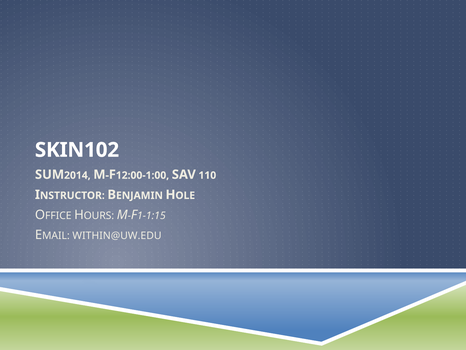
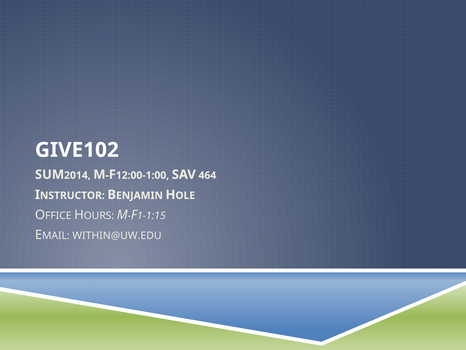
SKIN102: SKIN102 -> GIVE102 (77, 150)
110: 110 -> 464 (207, 175)
